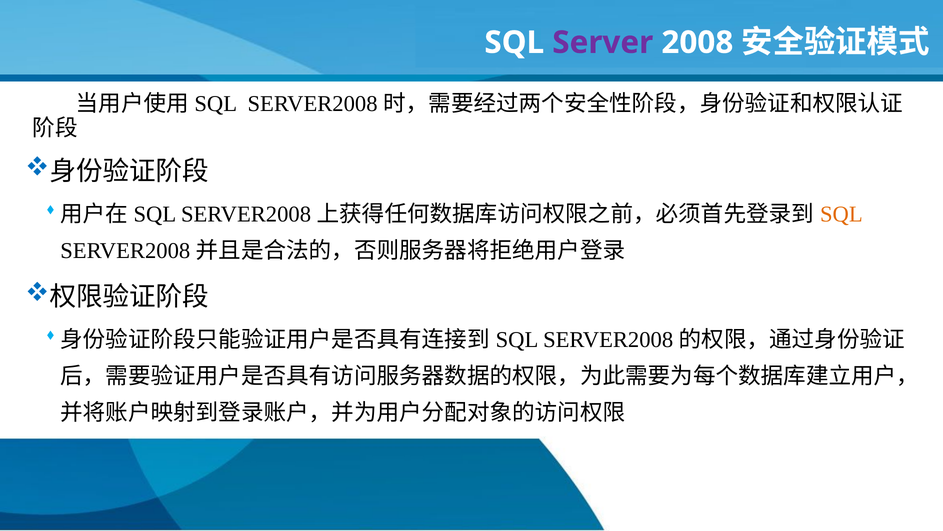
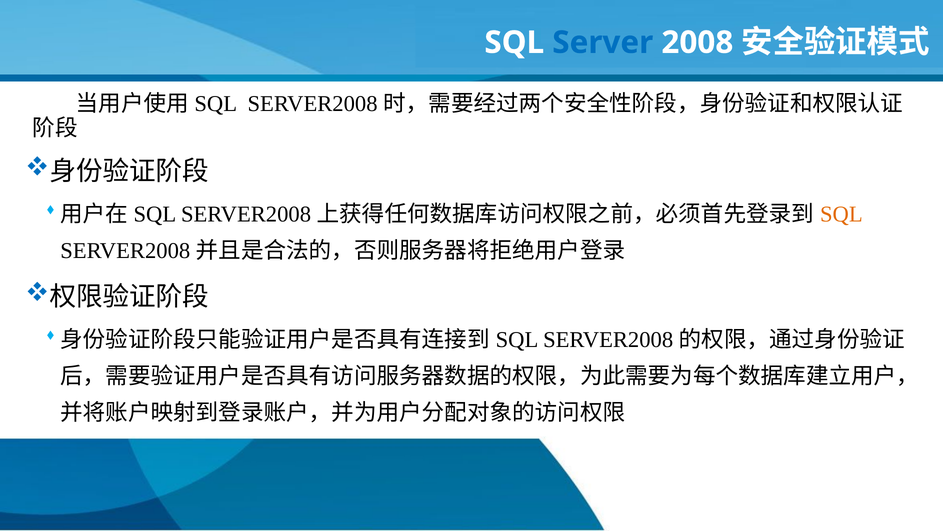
Server colour: purple -> blue (603, 43)
